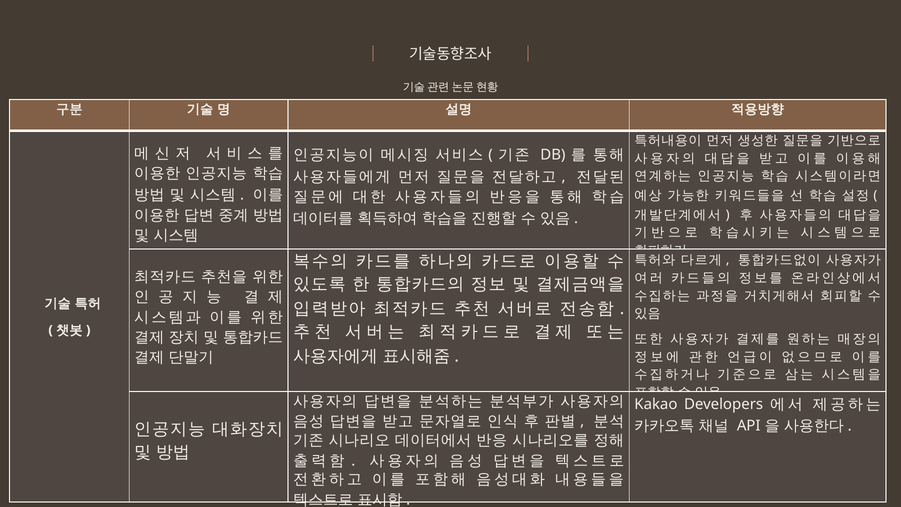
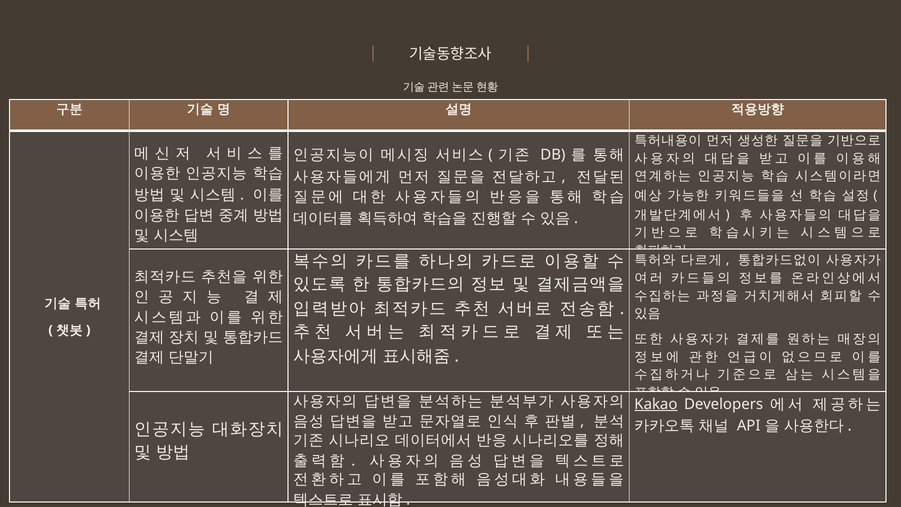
Kakao underline: none -> present (656, 404)
